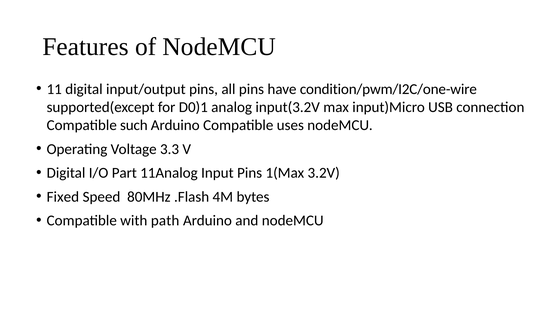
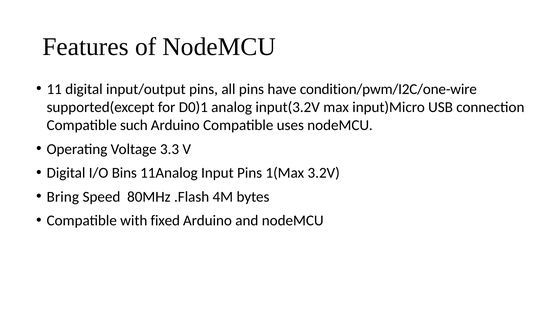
Part: Part -> Bins (124, 173)
Fixed: Fixed -> Bring (63, 197)
path: path -> fixed (165, 221)
